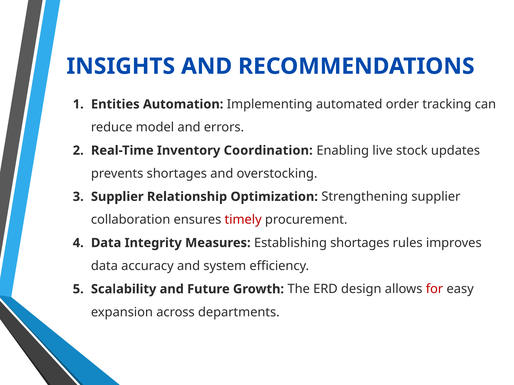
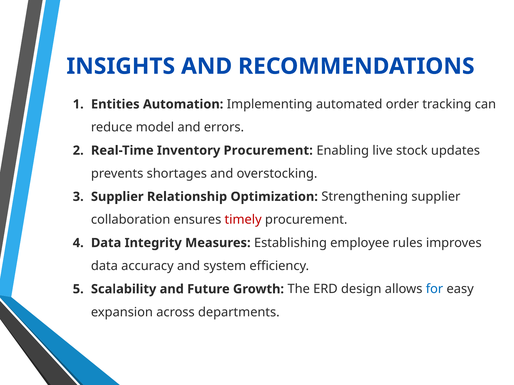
Inventory Coordination: Coordination -> Procurement (268, 151)
Establishing shortages: shortages -> employee (360, 243)
for colour: red -> blue (434, 289)
